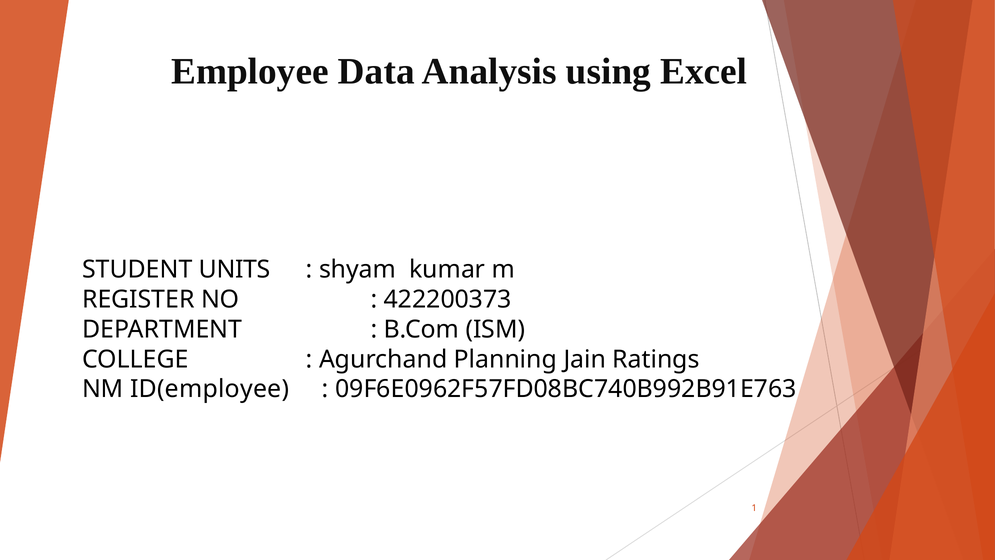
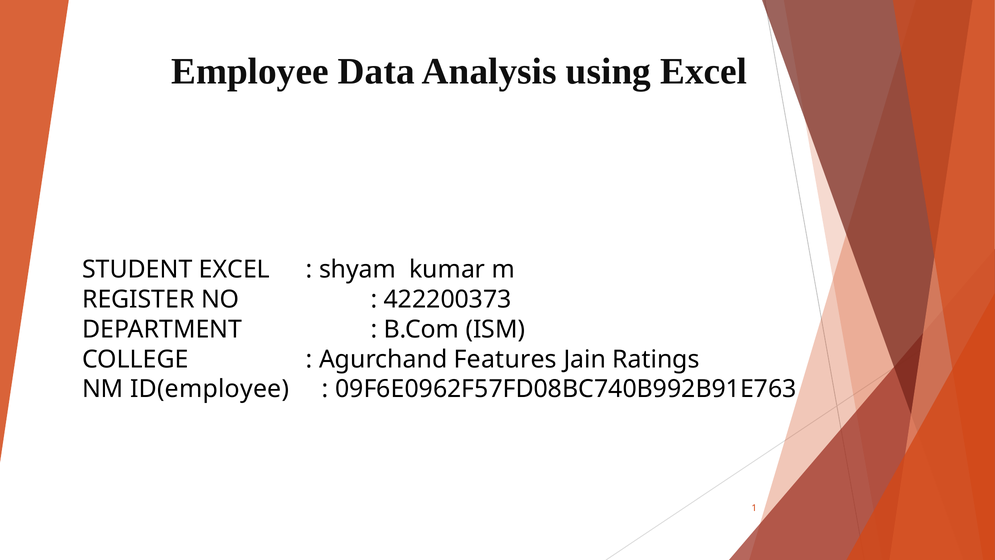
STUDENT UNITS: UNITS -> EXCEL (234, 270)
Planning: Planning -> Features (505, 359)
